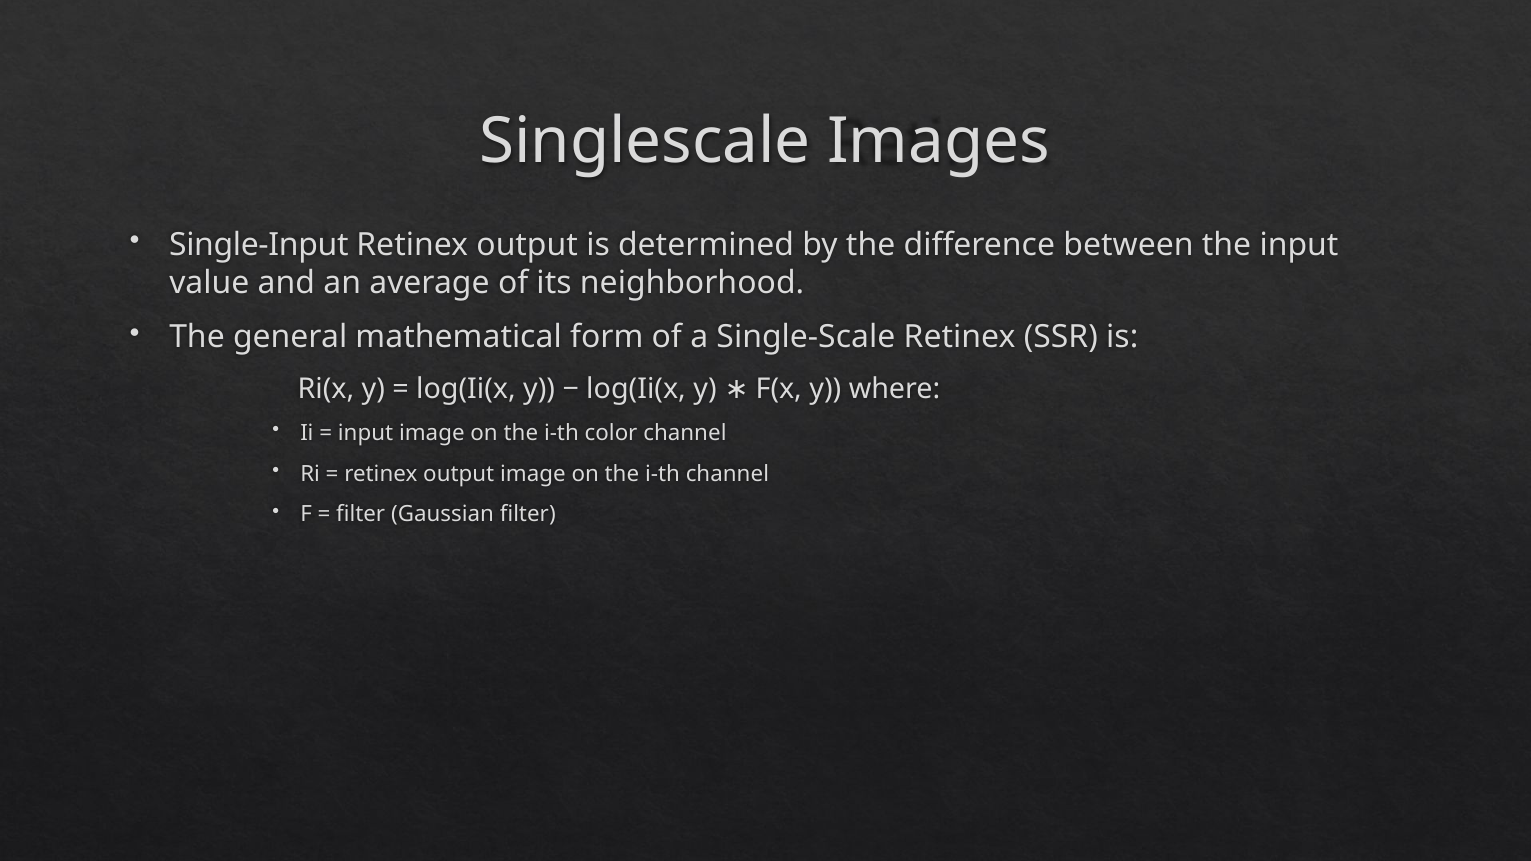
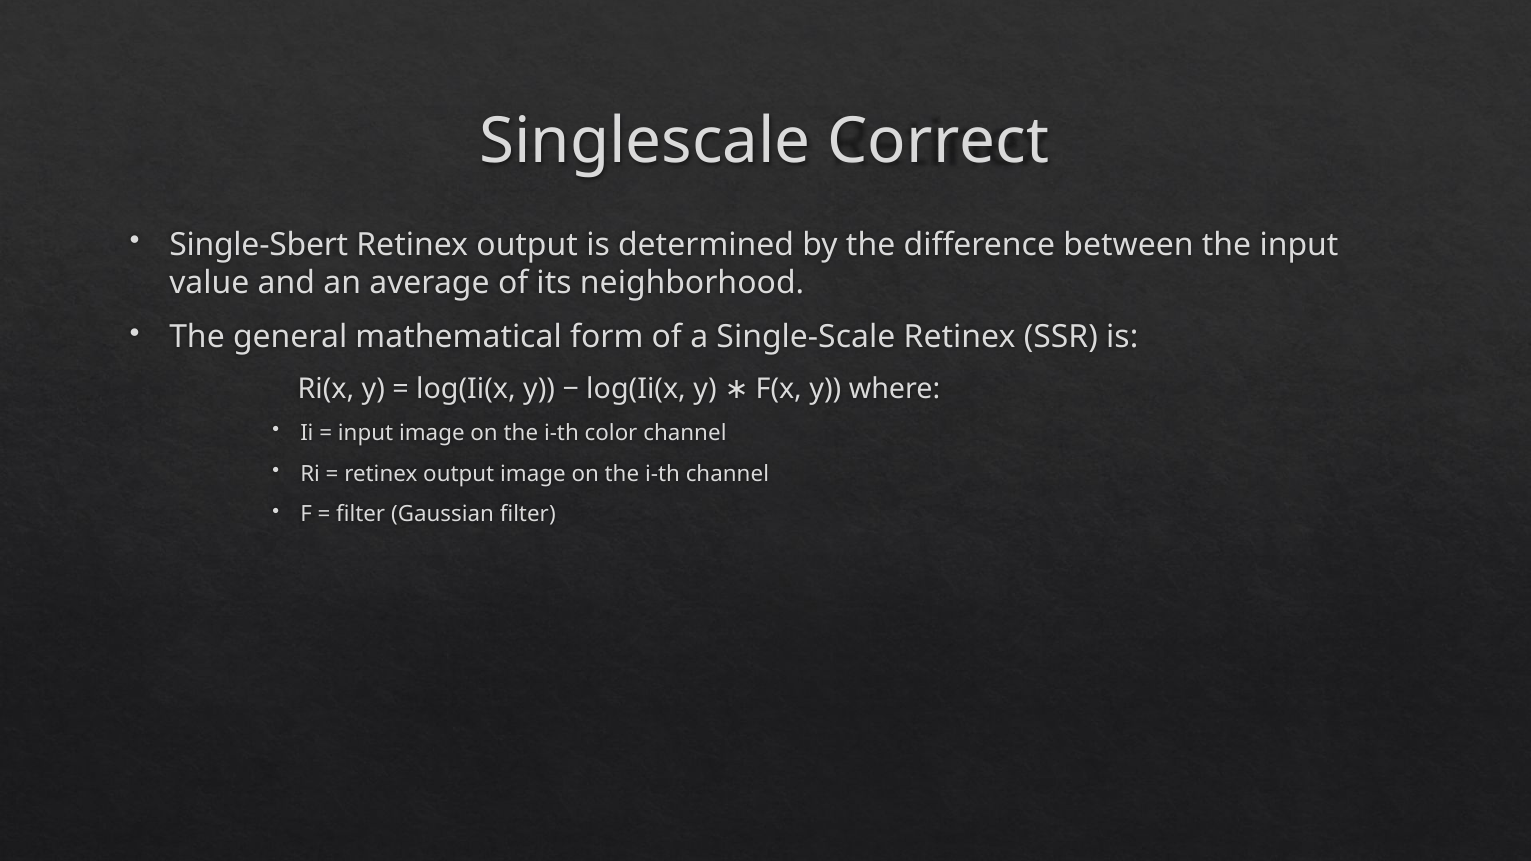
Images: Images -> Correct (939, 142)
Single-Input: Single-Input -> Single-Sbert (259, 245)
